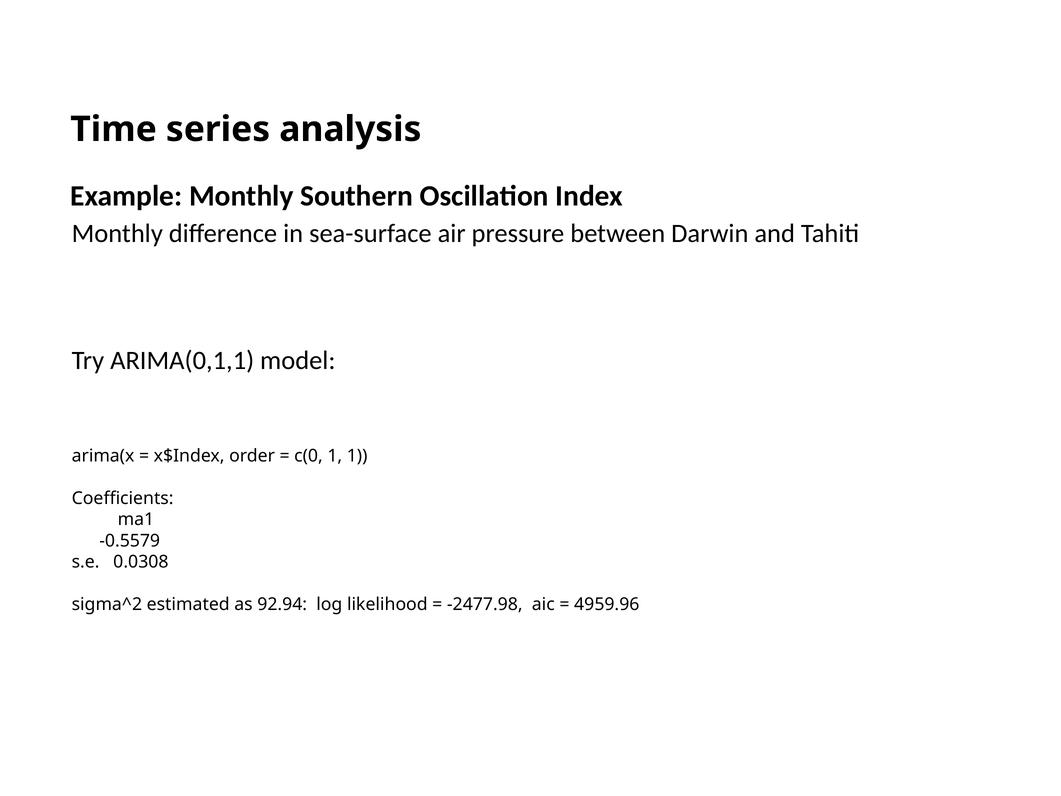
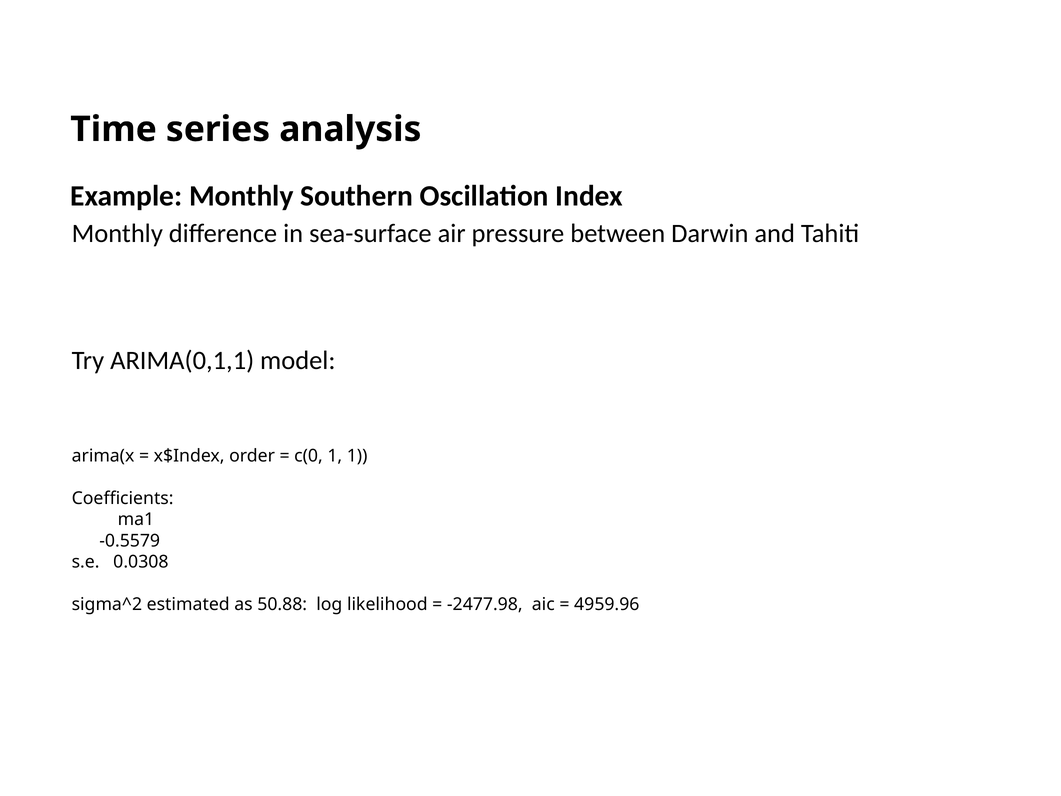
92.94: 92.94 -> 50.88 (282, 604)
